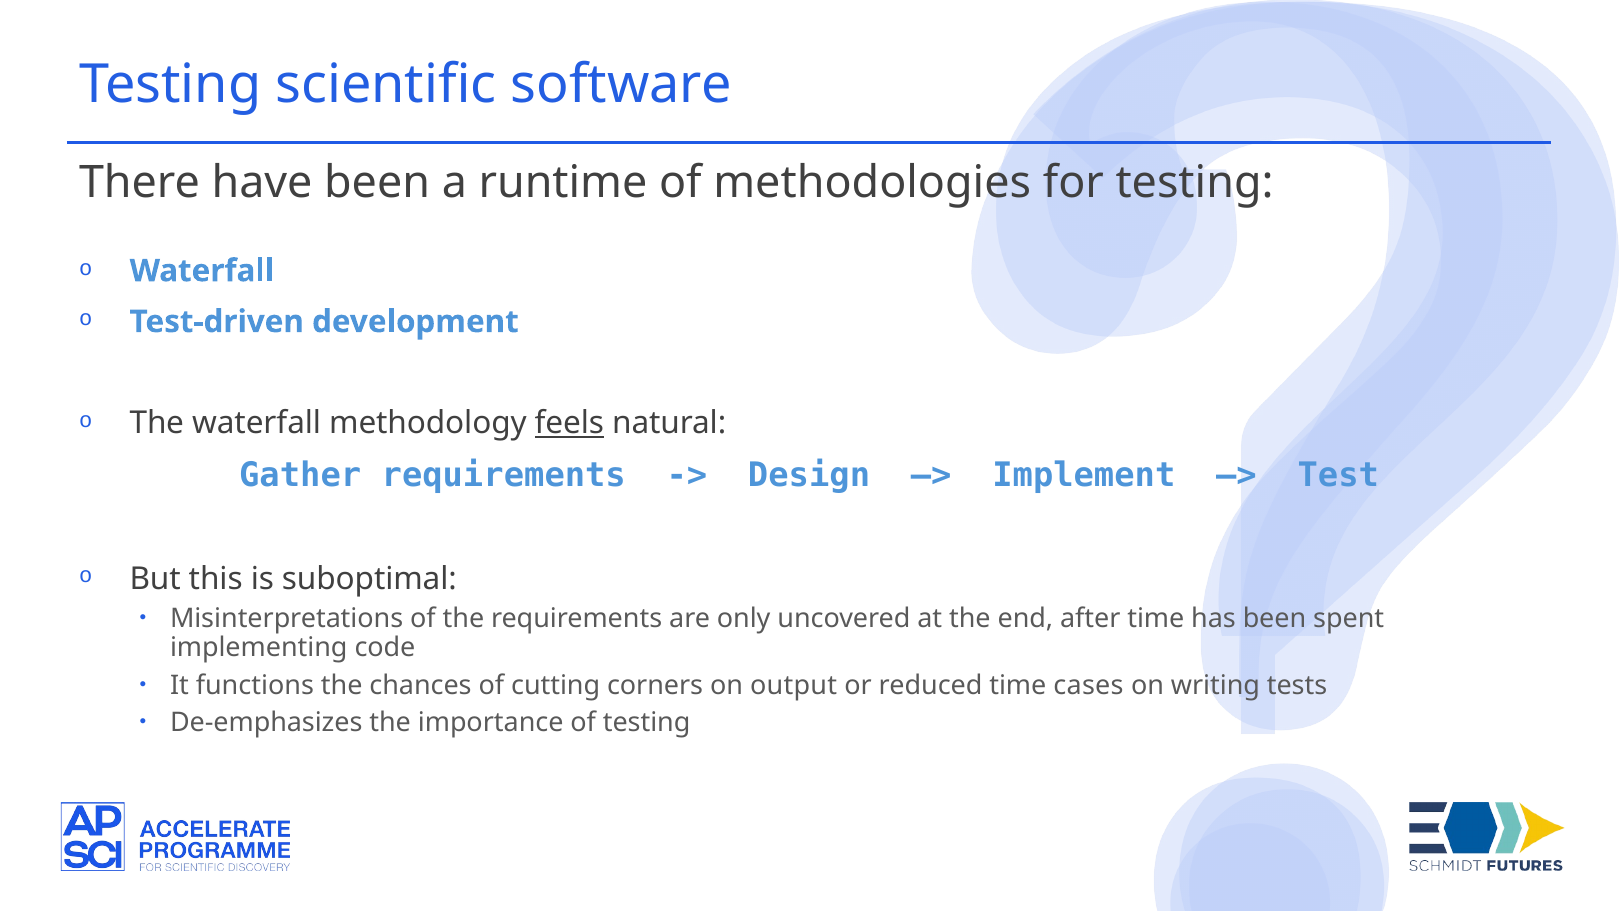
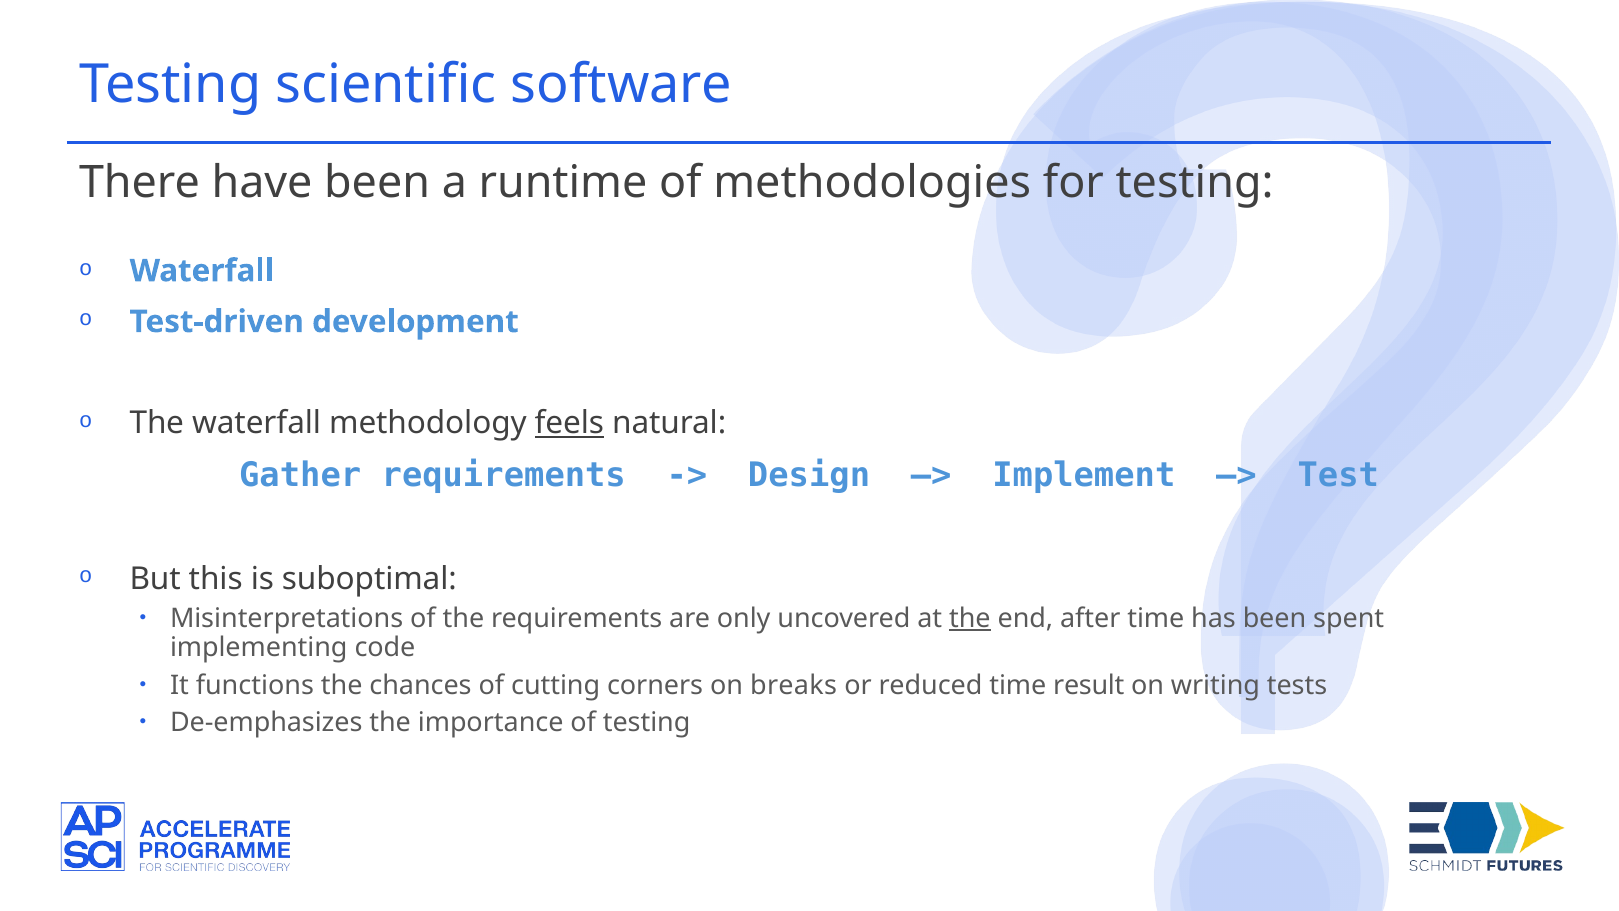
the underline: none -> present (970, 618)
output: output -> breaks (794, 685)
cases: cases -> result (1089, 685)
